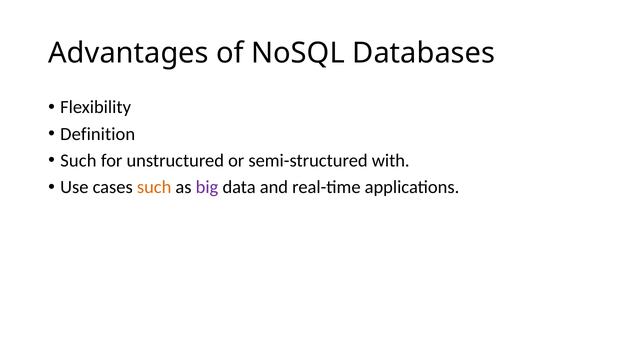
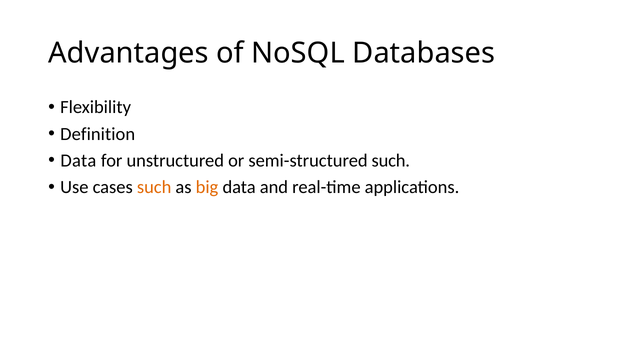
Such: Such -> Data (78, 160)
semi-structured with: with -> such (391, 160)
big colour: purple -> orange (207, 187)
